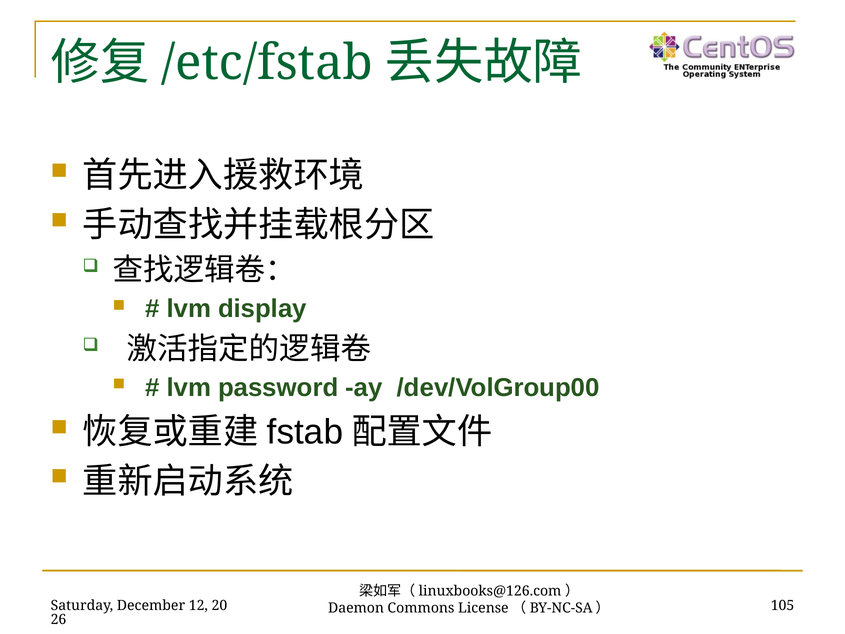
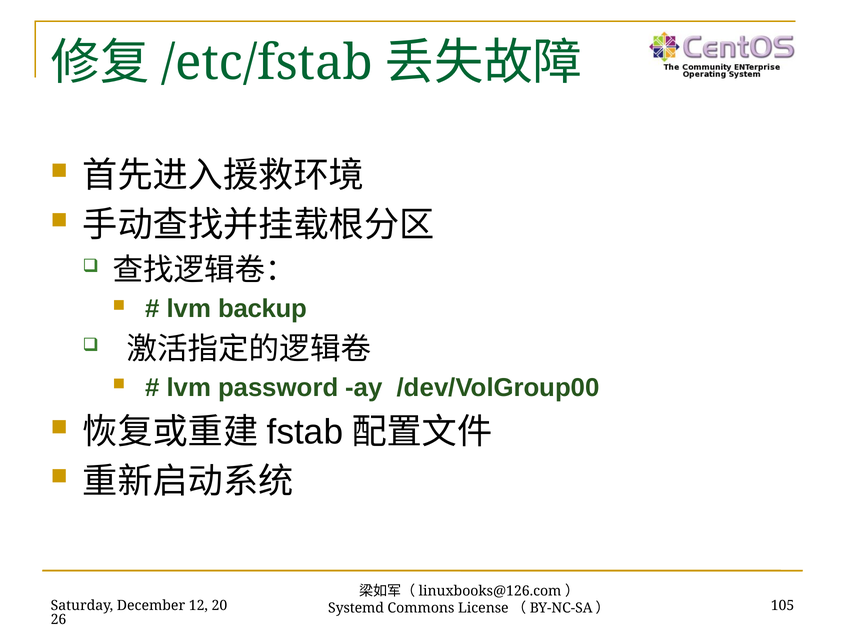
display: display -> backup (263, 309)
Daemon: Daemon -> Systemd (356, 608)
